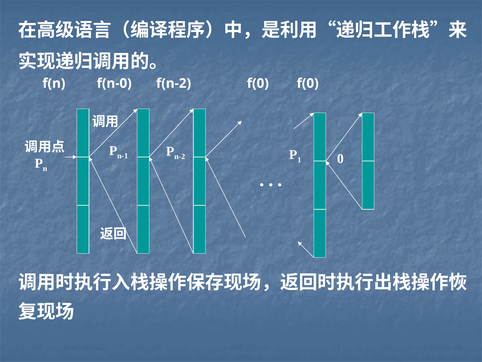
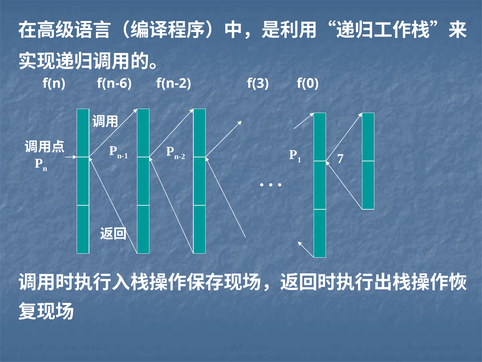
f(n-0: f(n-0 -> f(n-6 (114, 83)
f(n-2 f(0: f(0 -> f(3 (258, 83)
0: 0 -> 7 (341, 159)
